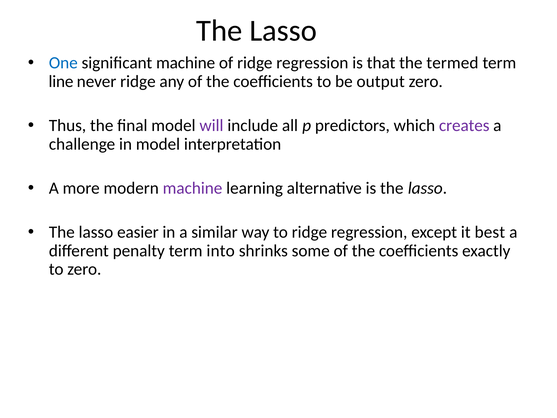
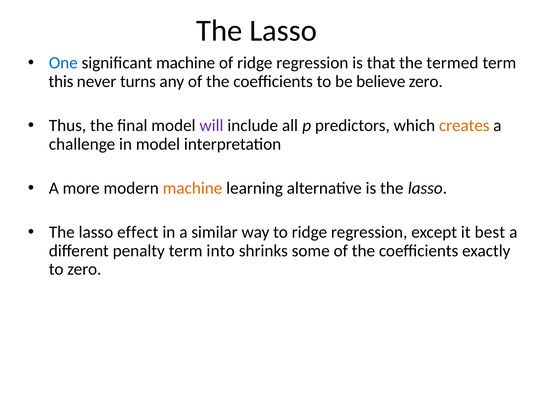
line: line -> this (61, 81)
never ridge: ridge -> turns (138, 81)
output: output -> believe (381, 81)
creates colour: purple -> orange (464, 125)
machine colour: purple -> orange (193, 188)
easier: easier -> effect (138, 232)
